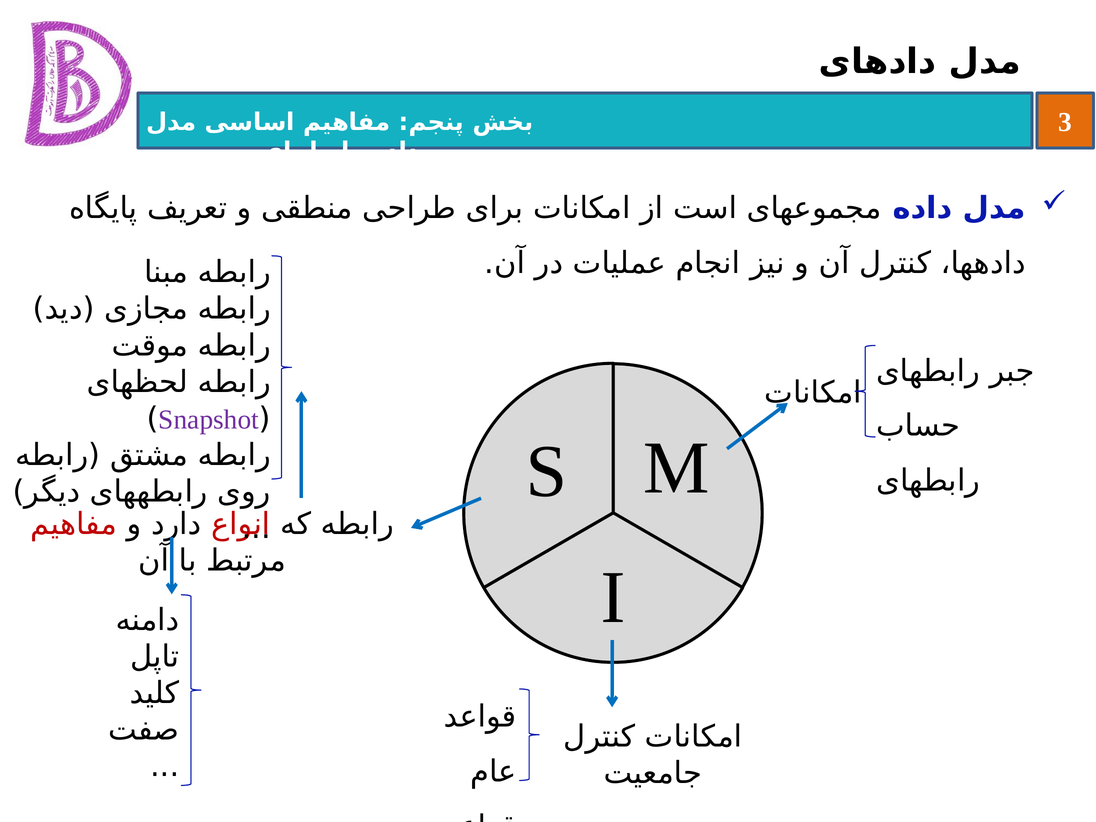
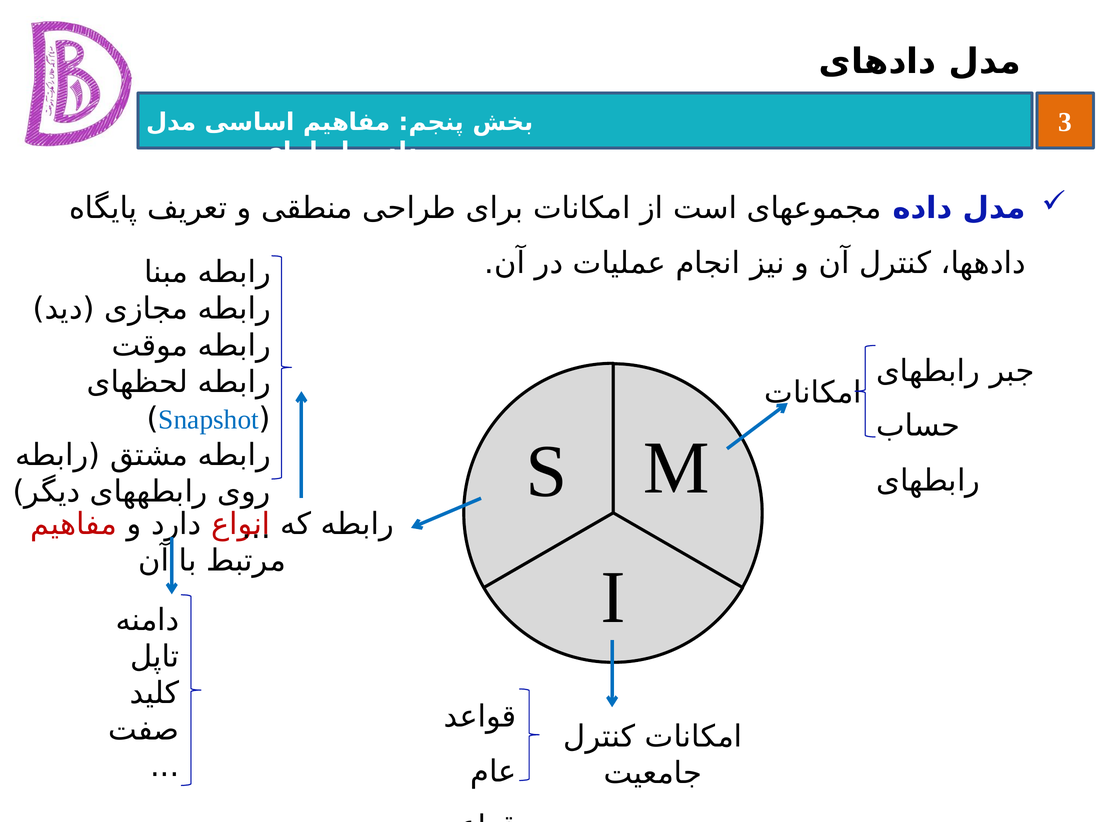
Snapshot colour: purple -> blue (209, 420)
